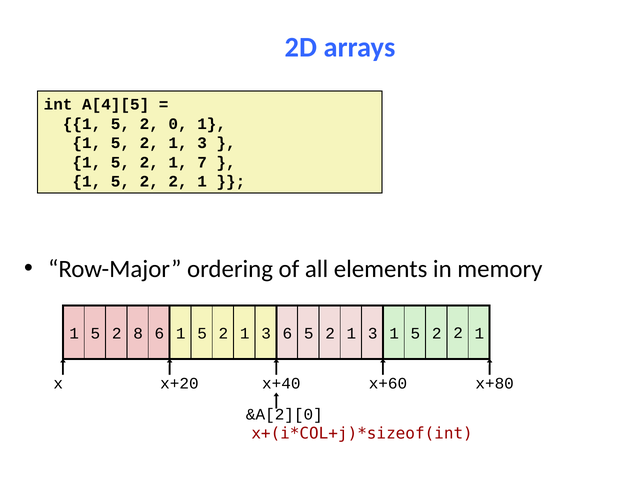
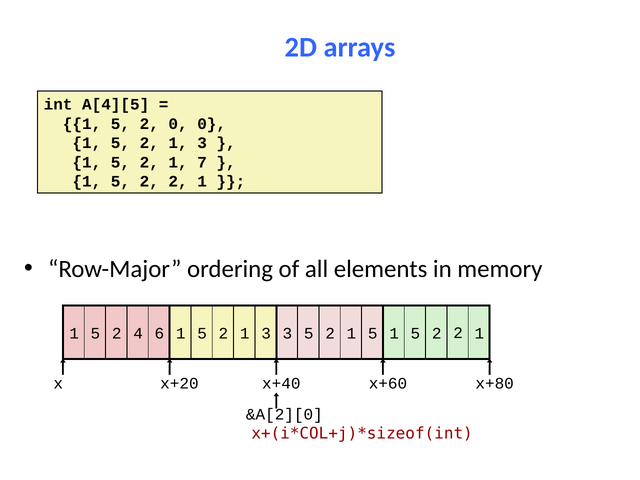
0 1: 1 -> 0 (212, 124)
8: 8 -> 4 (138, 333)
3 6: 6 -> 3 (287, 333)
3: 3 -> 5 (373, 333)
